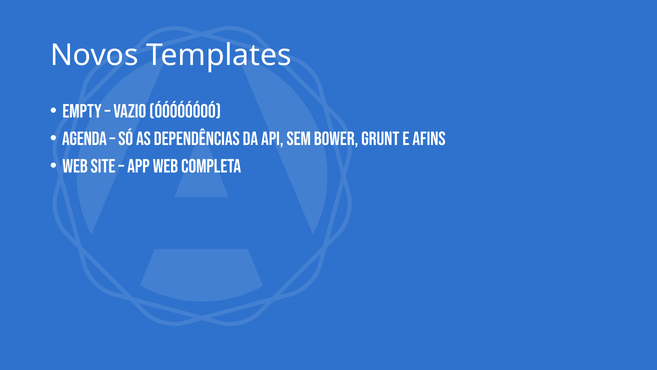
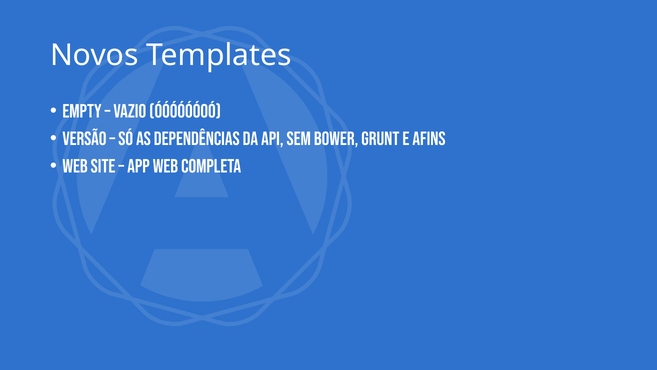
Agenda: Agenda -> Versão (84, 139)
